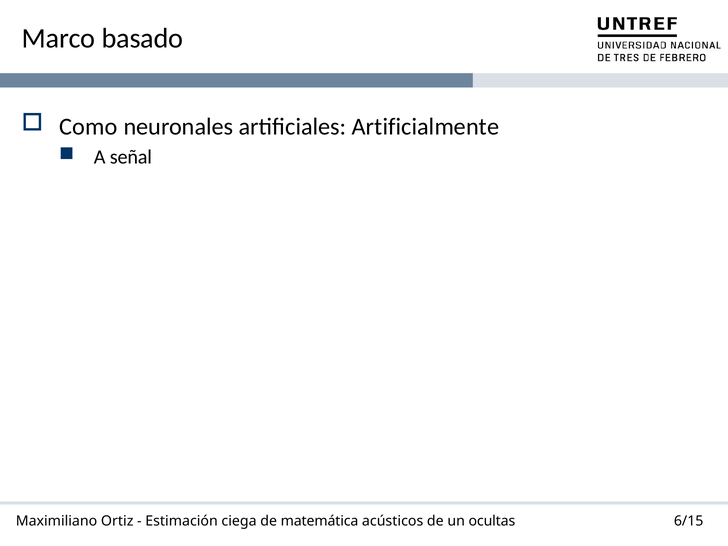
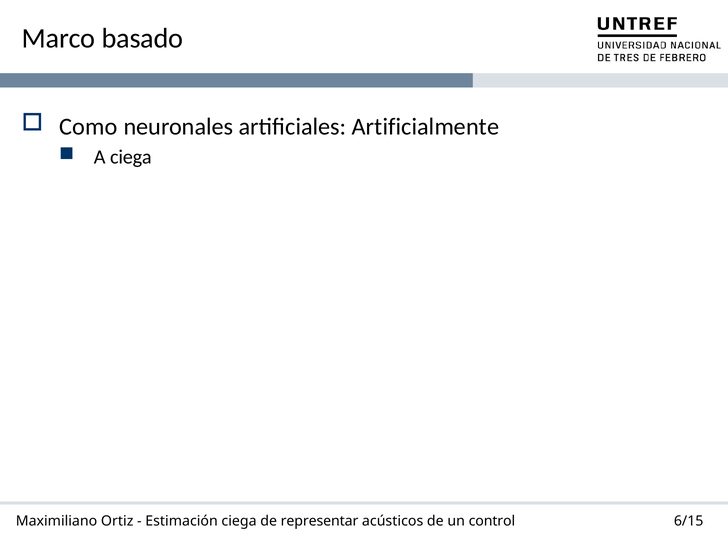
A señal: señal -> ciega (131, 157)
matemática: matemática -> representar (320, 521)
ocultas: ocultas -> control (492, 521)
